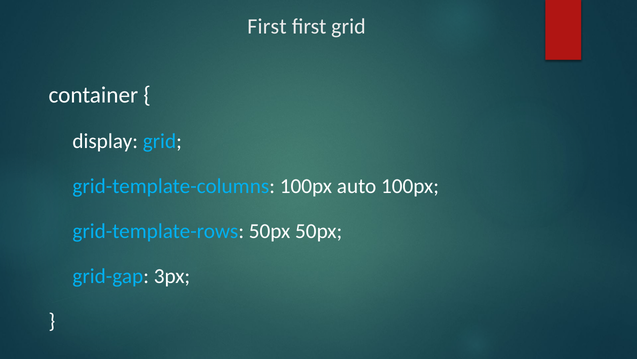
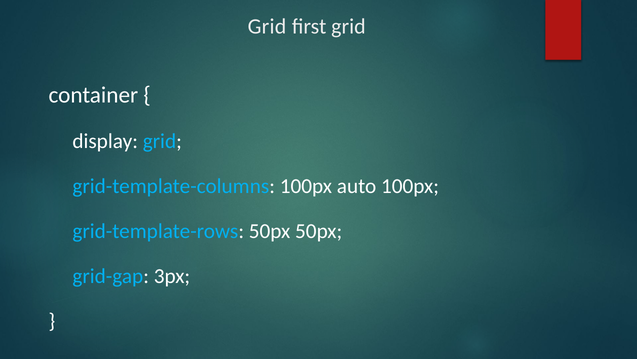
First: First -> Grid (267, 26)
